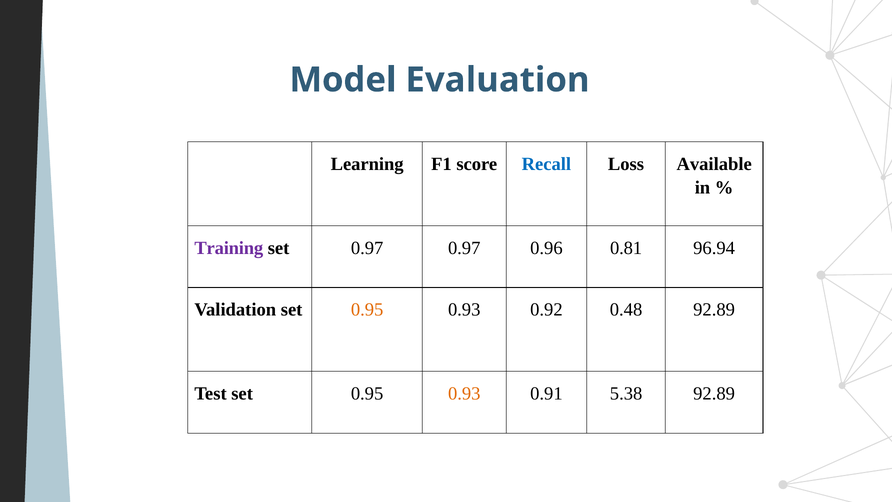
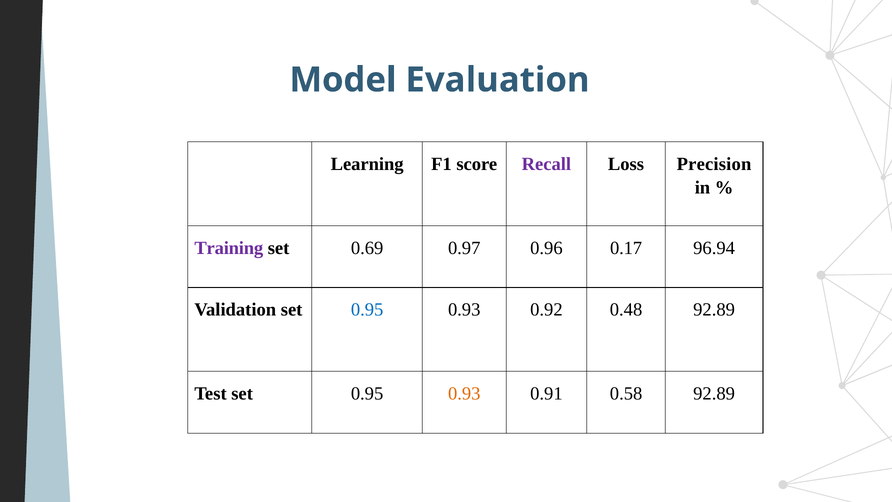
Recall colour: blue -> purple (546, 164)
Available: Available -> Precision (714, 164)
set 0.97: 0.97 -> 0.69 (367, 248)
0.81: 0.81 -> 0.17 (626, 248)
0.95 colour: orange -> blue (367, 310)
5.38: 5.38 -> 0.58 (626, 393)
